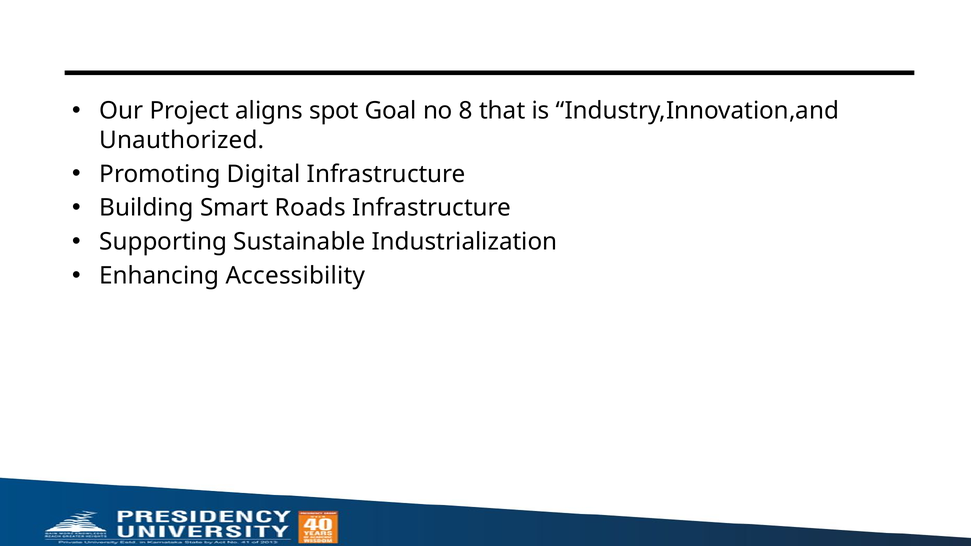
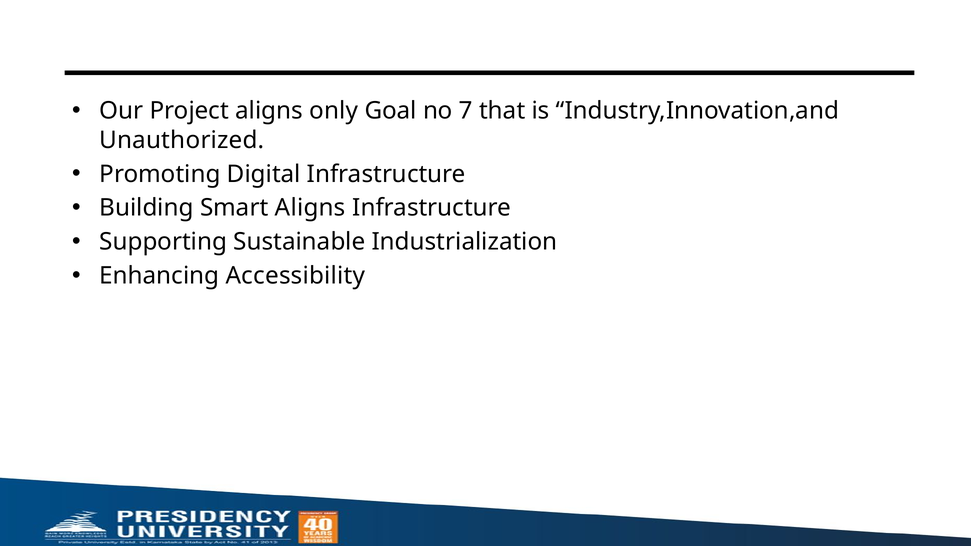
spot: spot -> only (334, 111)
8: 8 -> 7 (466, 111)
Smart Roads: Roads -> Aligns (310, 208)
